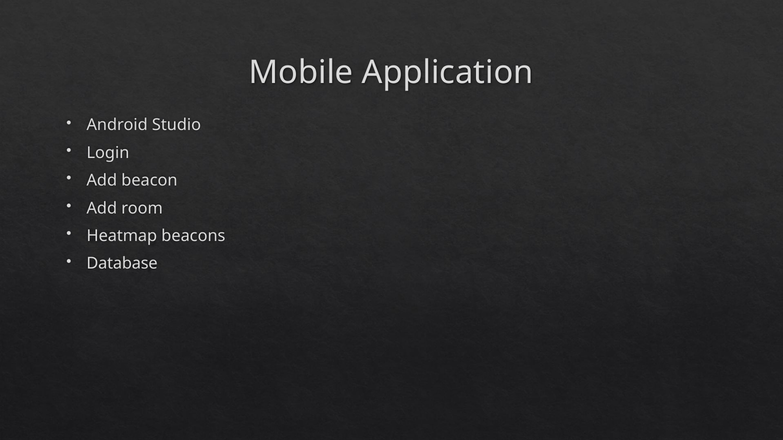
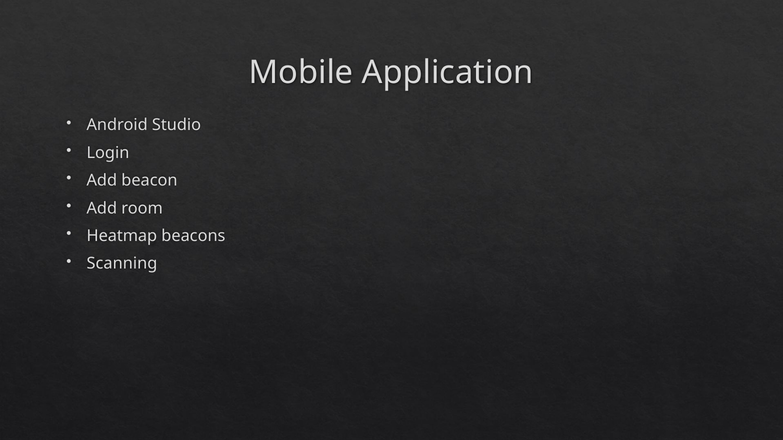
Database: Database -> Scanning (122, 264)
